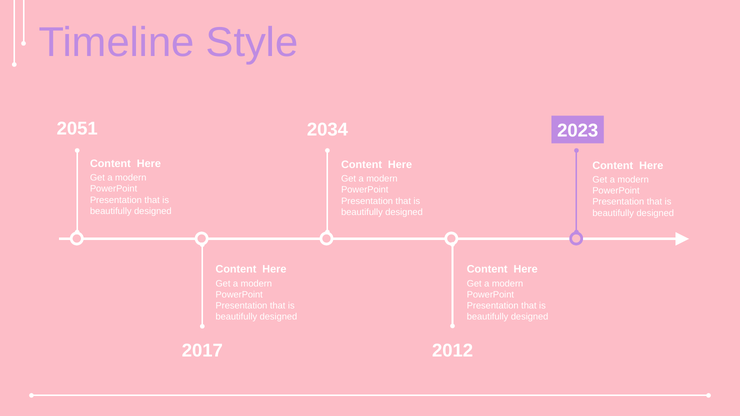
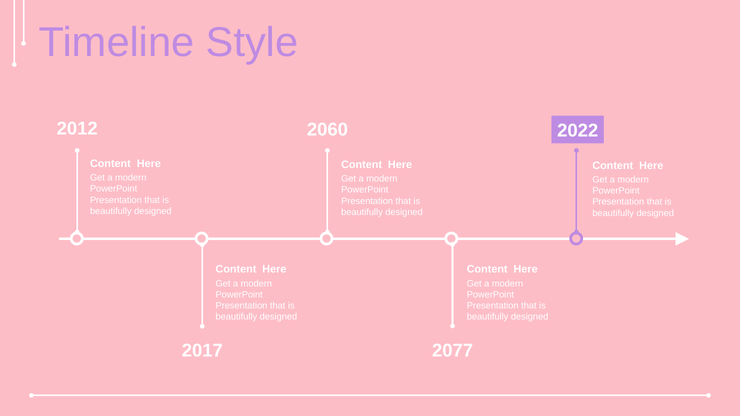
2051: 2051 -> 2012 (77, 129)
2034: 2034 -> 2060 (327, 130)
2023: 2023 -> 2022 (578, 131)
2012: 2012 -> 2077 (453, 351)
